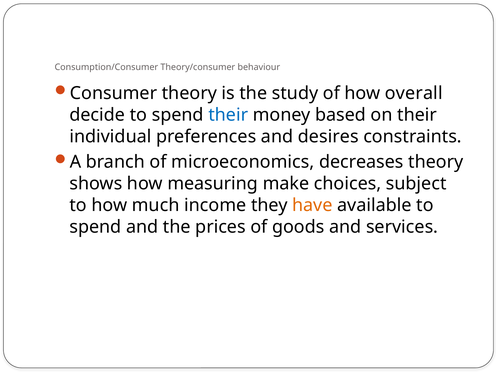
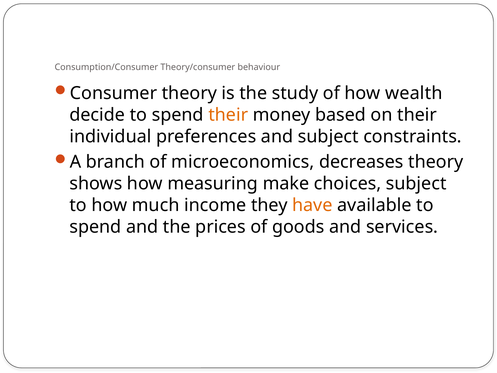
overall: overall -> wealth (414, 93)
their colour: blue -> orange (228, 115)
and desires: desires -> subject (328, 136)
